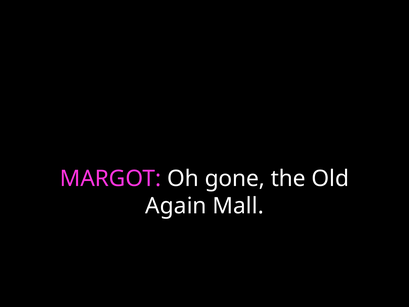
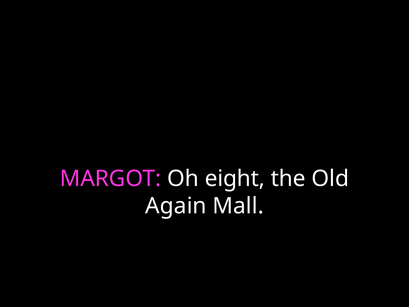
gone: gone -> eight (235, 178)
